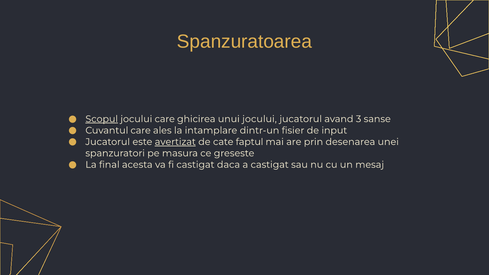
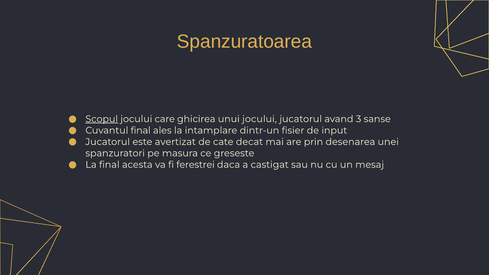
Cuvantul care: care -> final (141, 130)
avertizat underline: present -> none (175, 142)
faptul: faptul -> decat (249, 142)
fi castigat: castigat -> ferestrei (195, 165)
